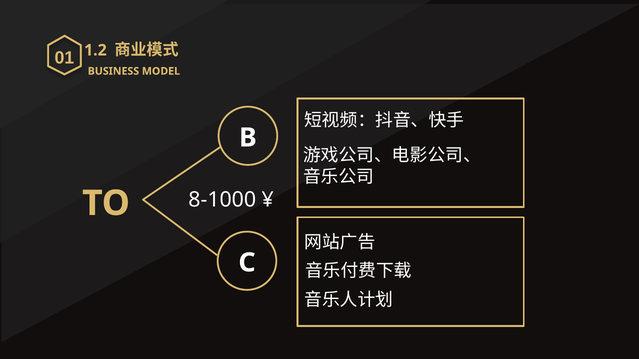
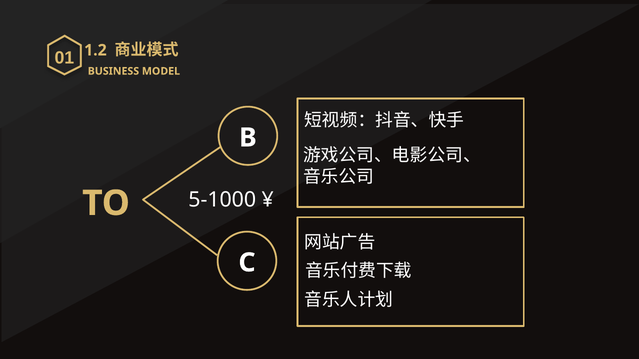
8-1000: 8-1000 -> 5-1000 (222, 200)
